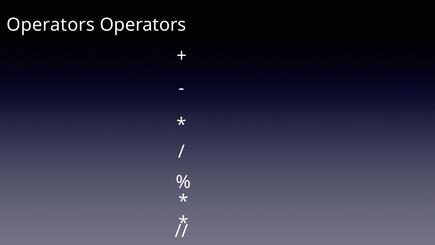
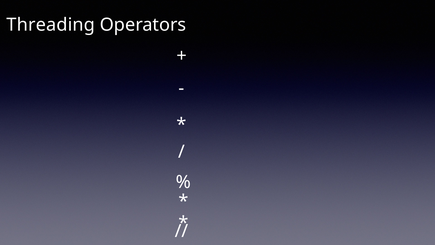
Operators: Operators -> Threading (51, 25)
